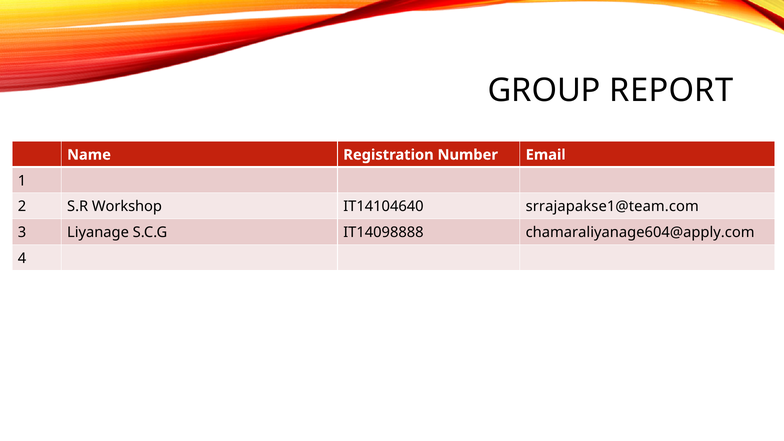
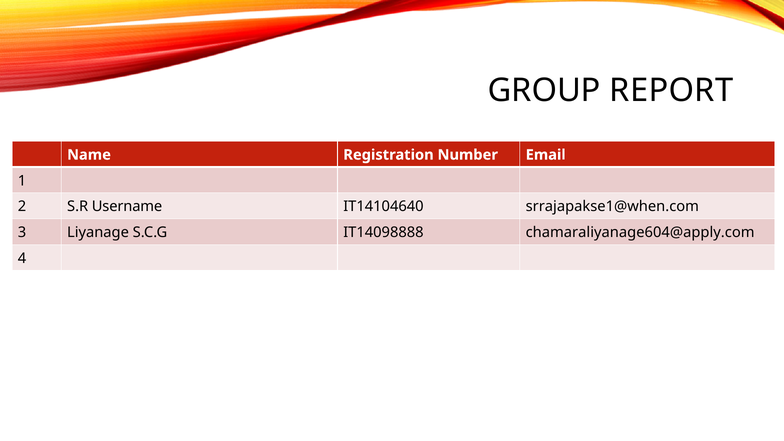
Workshop: Workshop -> Username (127, 207)
srrajapakse1@team.com: srrajapakse1@team.com -> srrajapakse1@when.com (612, 207)
